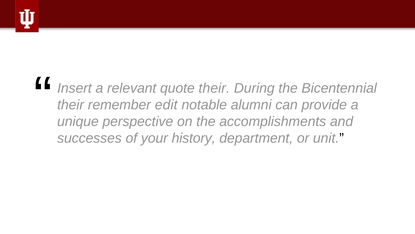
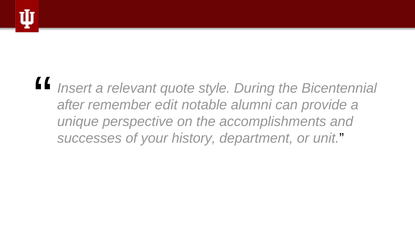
quote their: their -> style (214, 88)
their: their -> after (71, 105)
